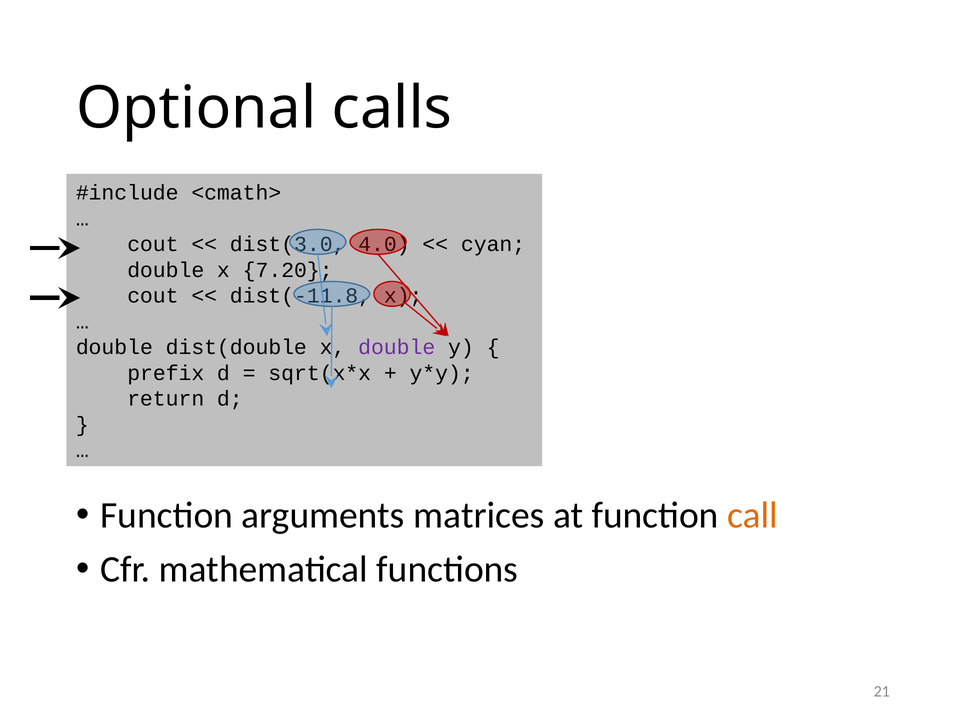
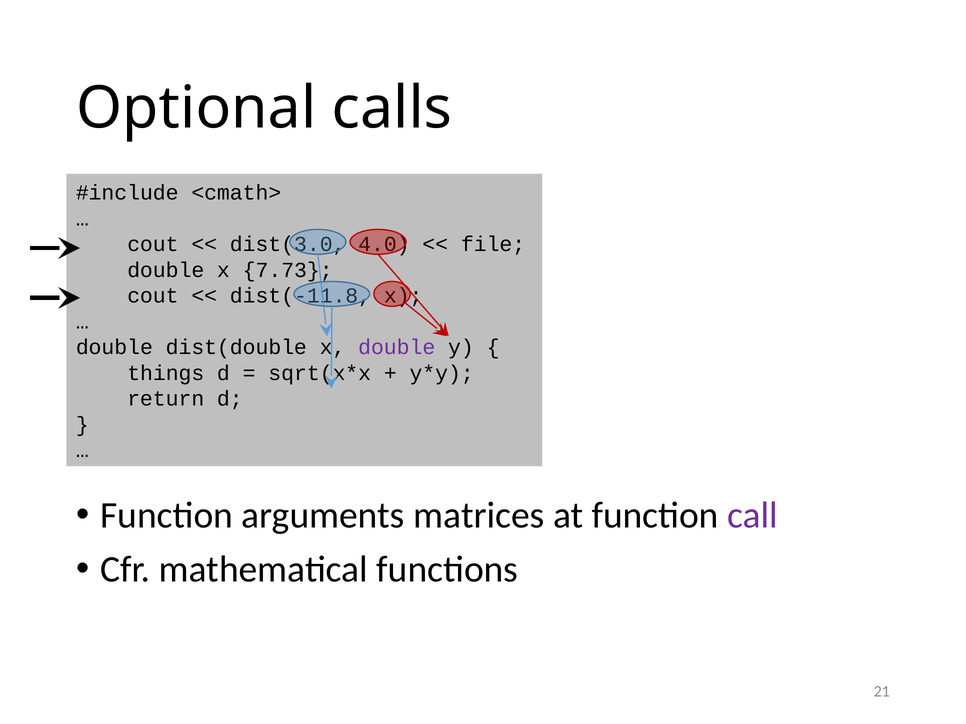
cyan: cyan -> file (493, 245)
7.20: 7.20 -> 7.73 (288, 270)
prefix: prefix -> things (166, 373)
call colour: orange -> purple (753, 516)
